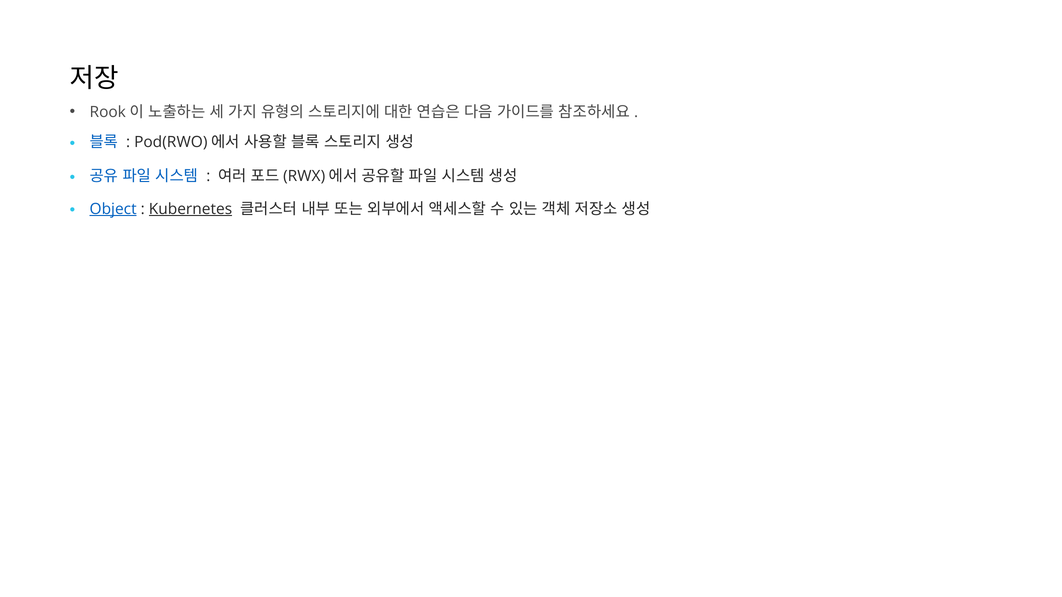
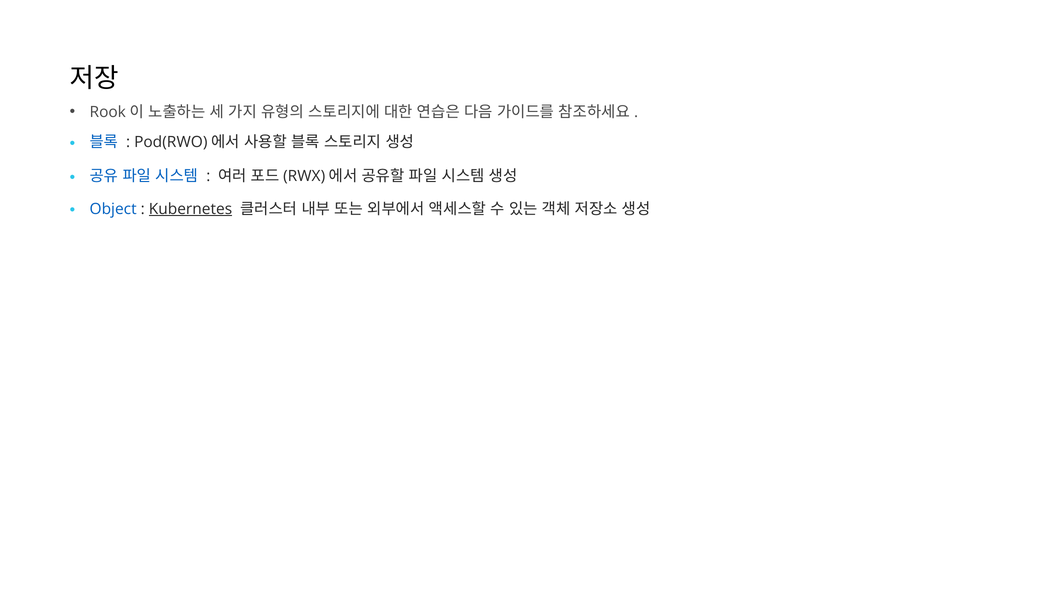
Object underline: present -> none (113, 209)
